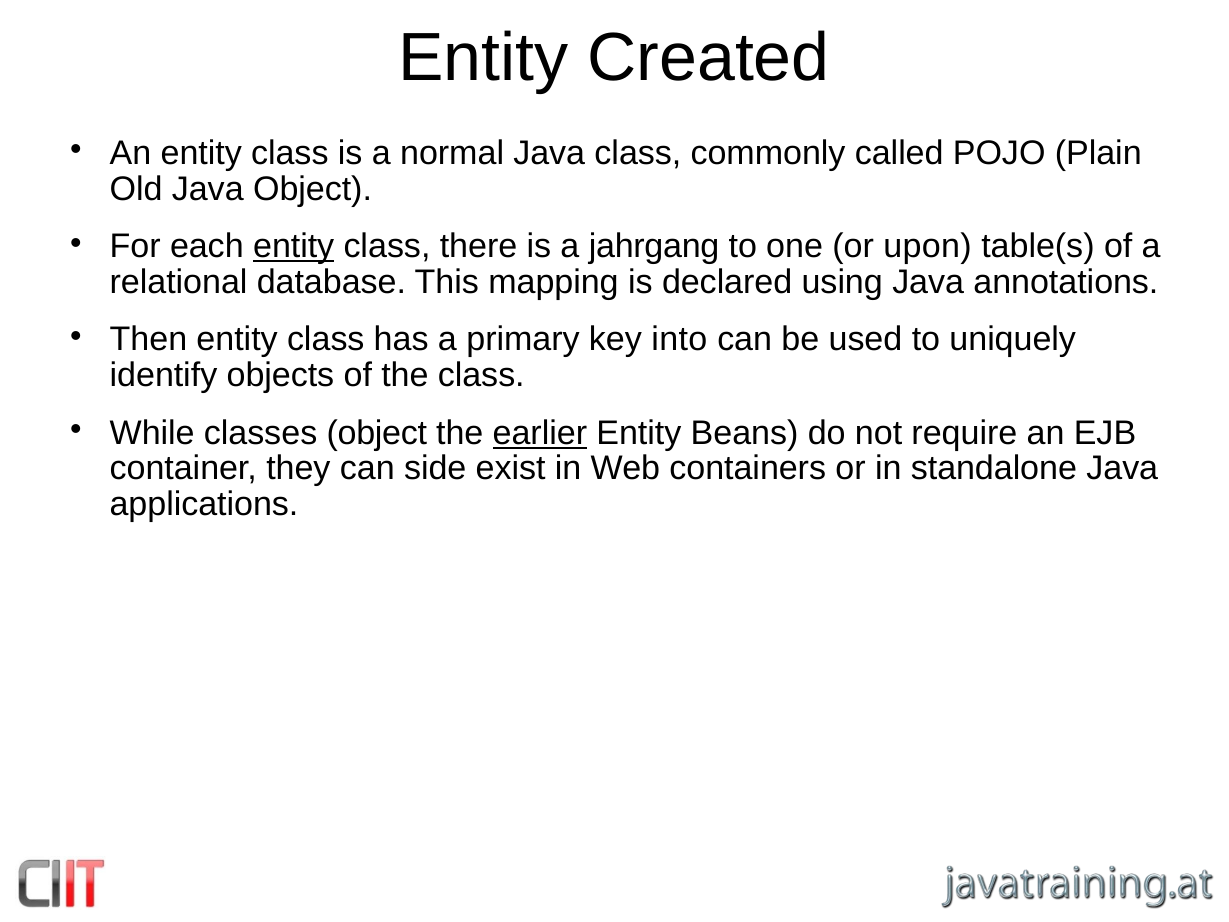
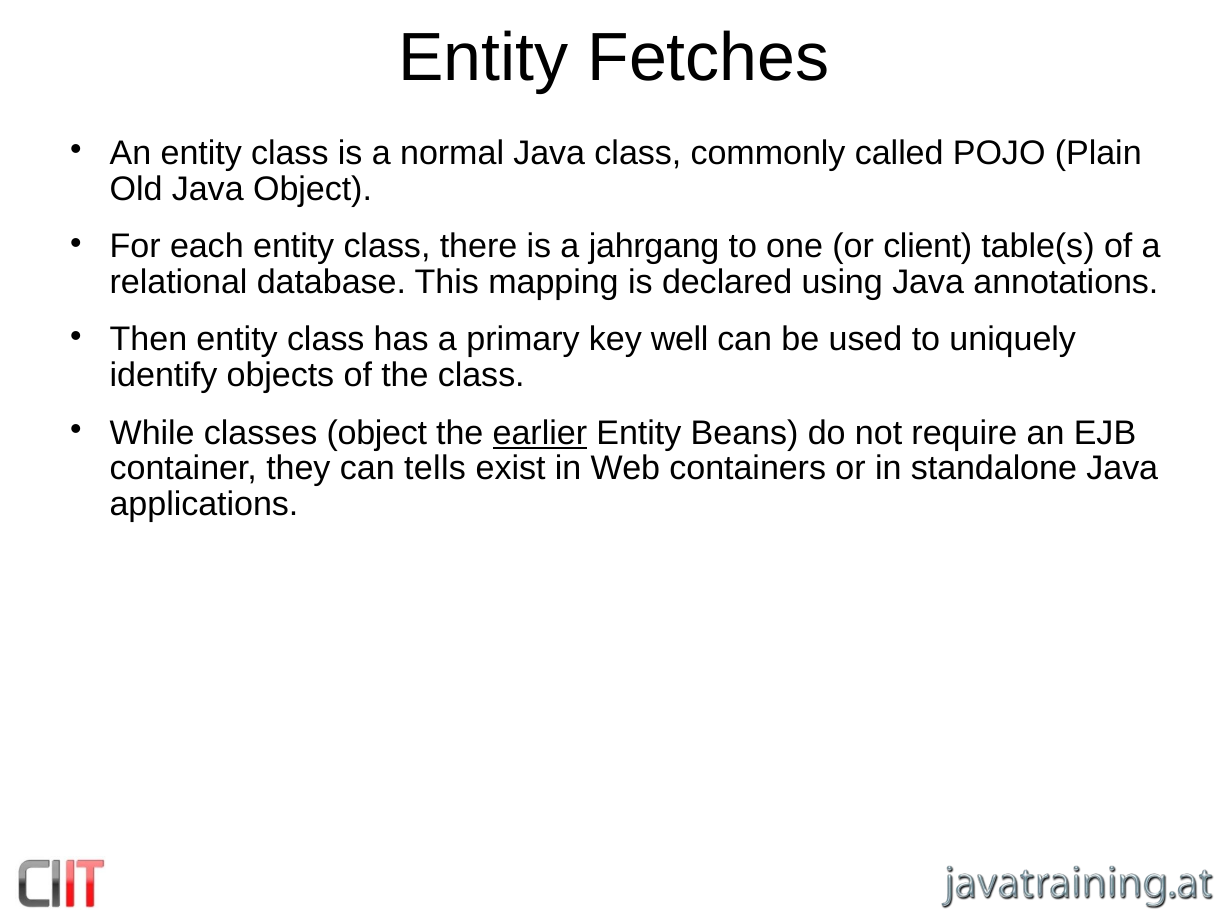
Created: Created -> Fetches (709, 58)
entity underline: present -> none (294, 246)
upon: upon -> client (928, 246)
into: into -> well (680, 340)
side: side -> tells (435, 468)
